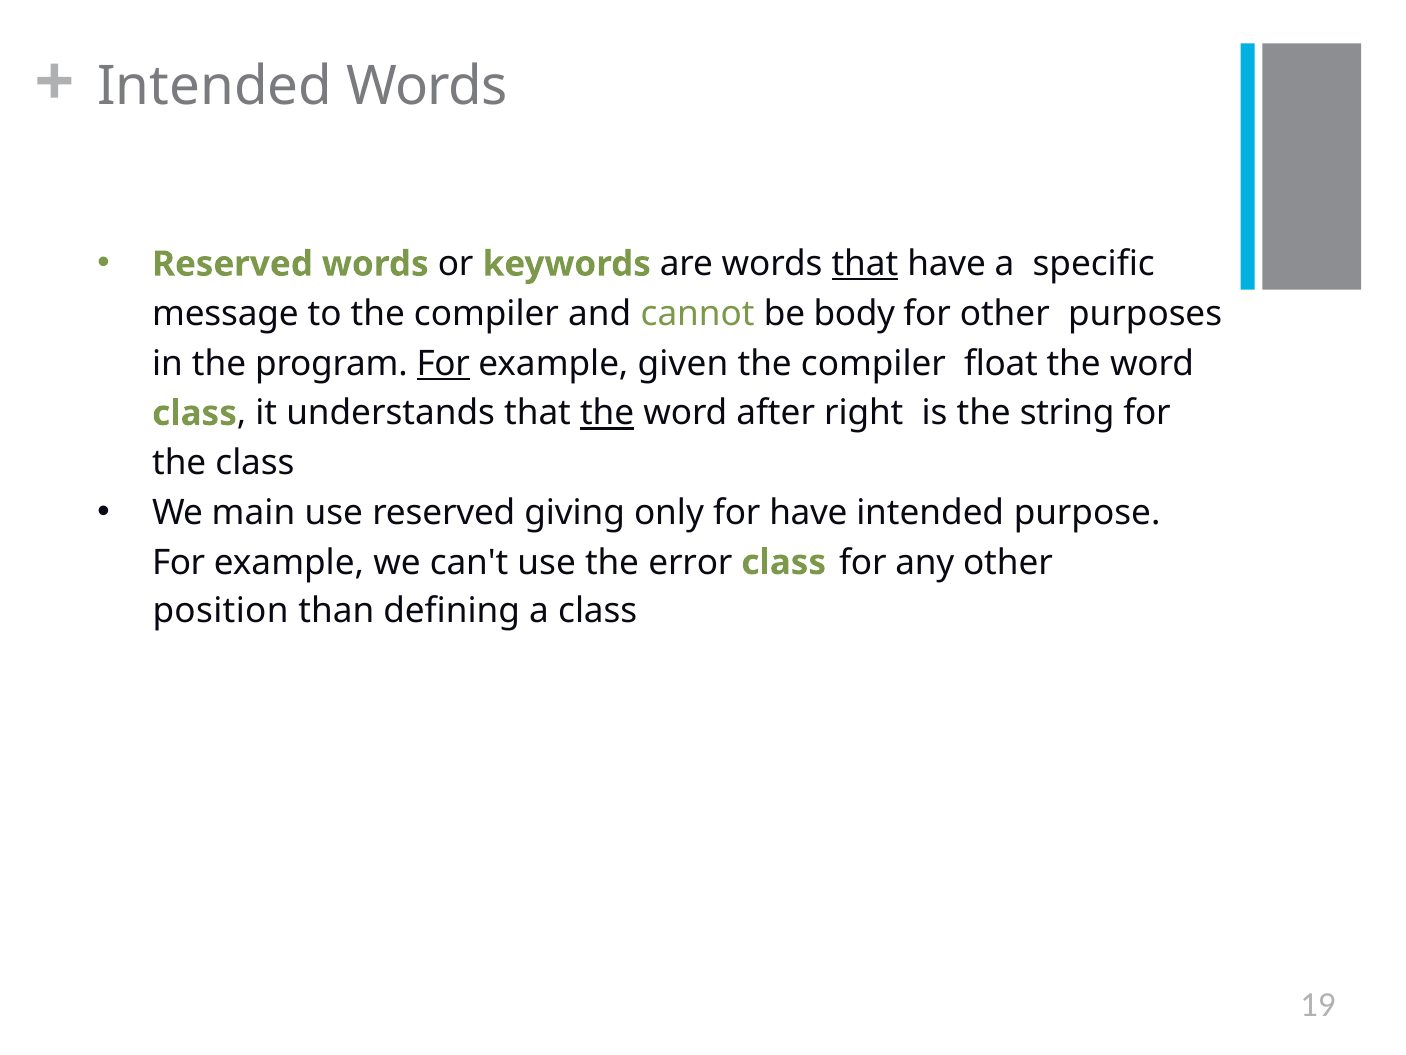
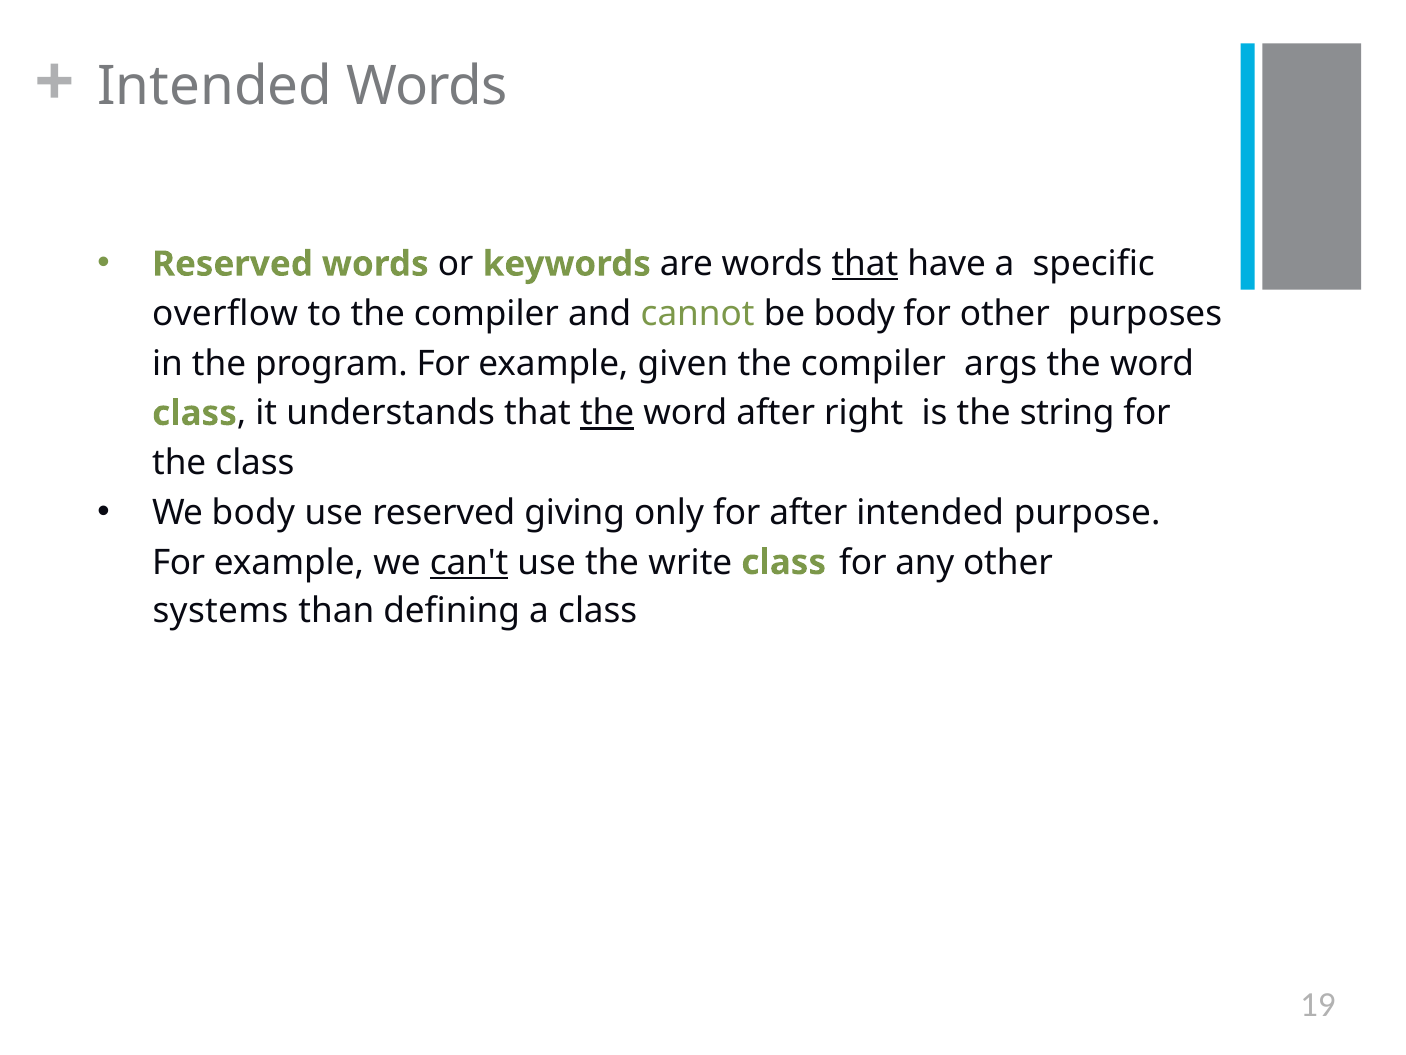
message: message -> overflow (225, 314)
For underline: present -> none (443, 363)
float: float -> args (1001, 363)
We main: main -> body (253, 513)
for have: have -> after (808, 513)
can't underline: none -> present (469, 562)
error: error -> write (690, 562)
position: position -> systems (221, 611)
